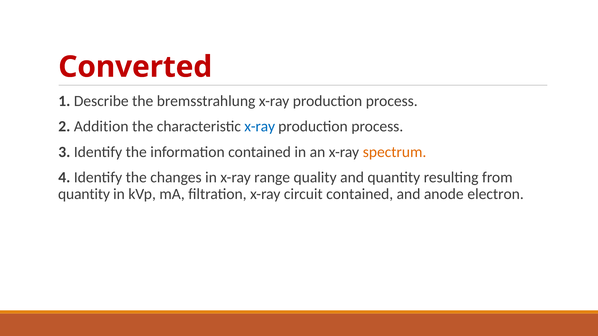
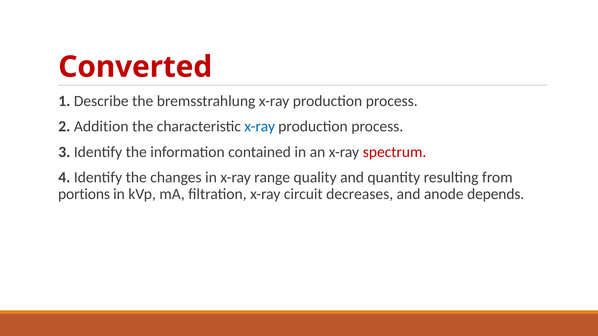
spectrum colour: orange -> red (395, 152)
quantity: quantity -> portions (84, 194)
circuit contained: contained -> decreases (360, 194)
electron: electron -> depends (496, 194)
